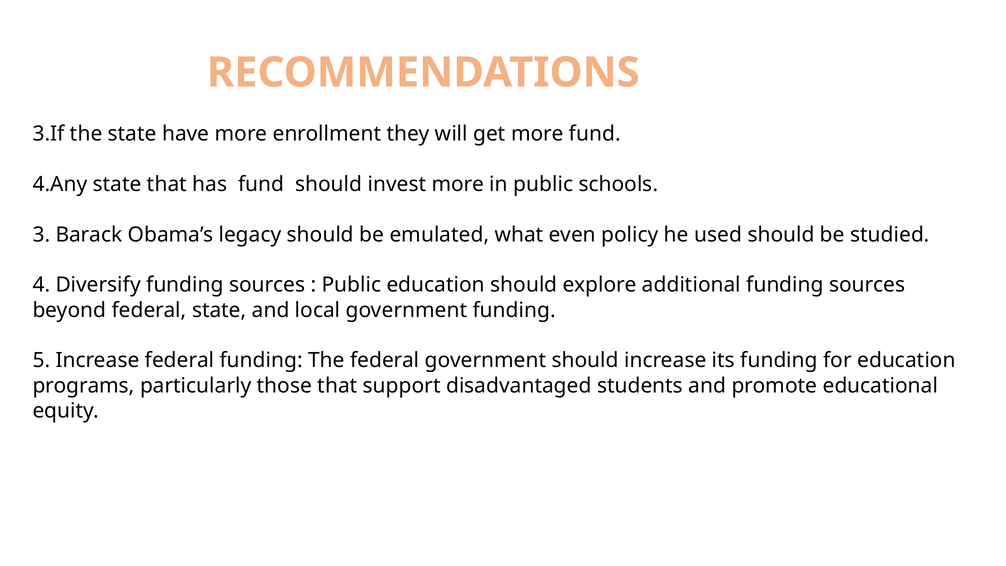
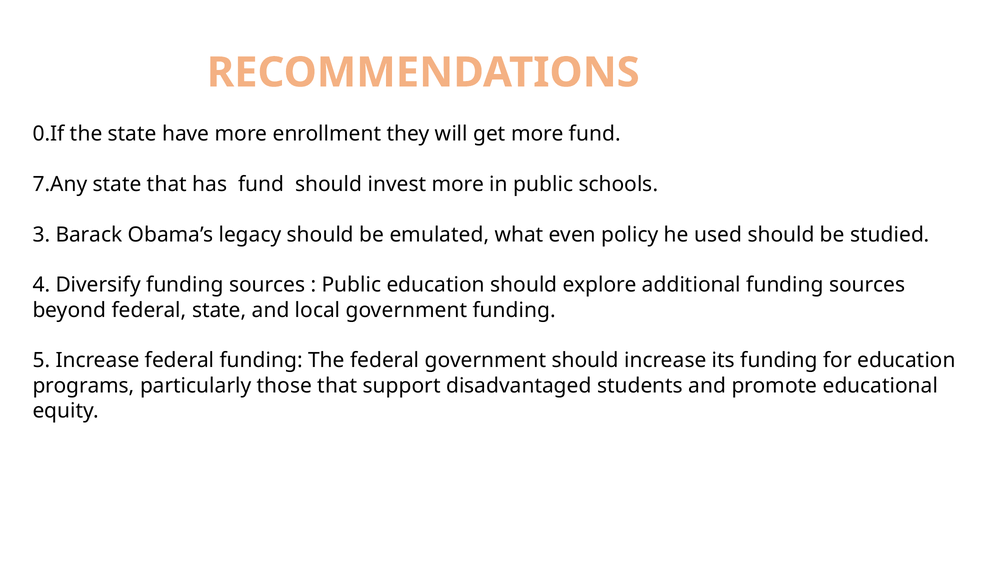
3.If: 3.If -> 0.If (49, 134)
4.Any: 4.Any -> 7.Any (60, 184)
